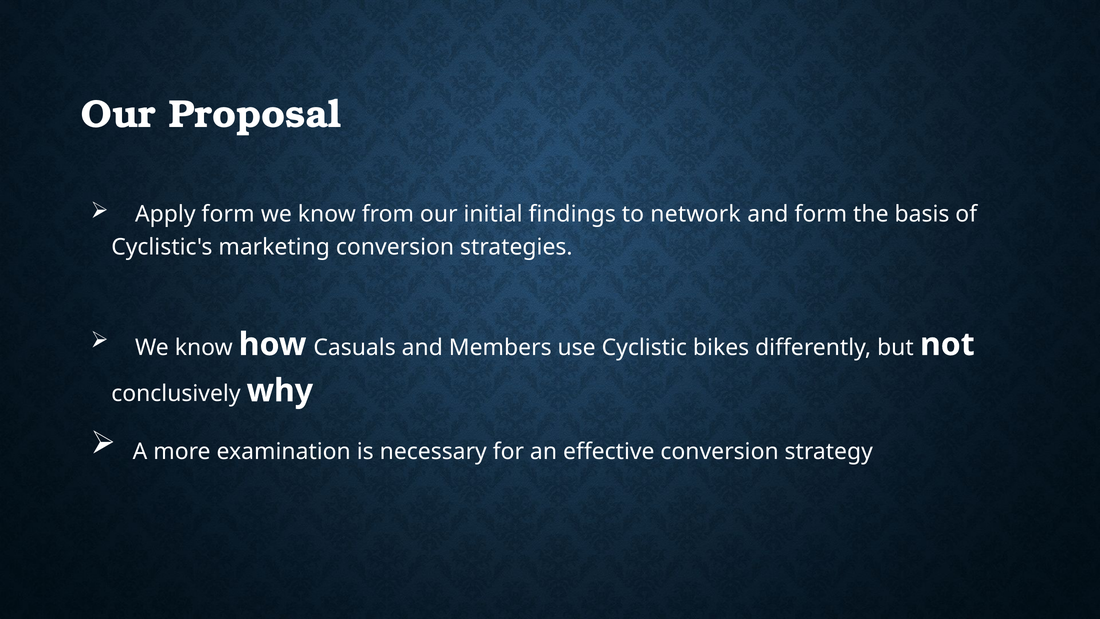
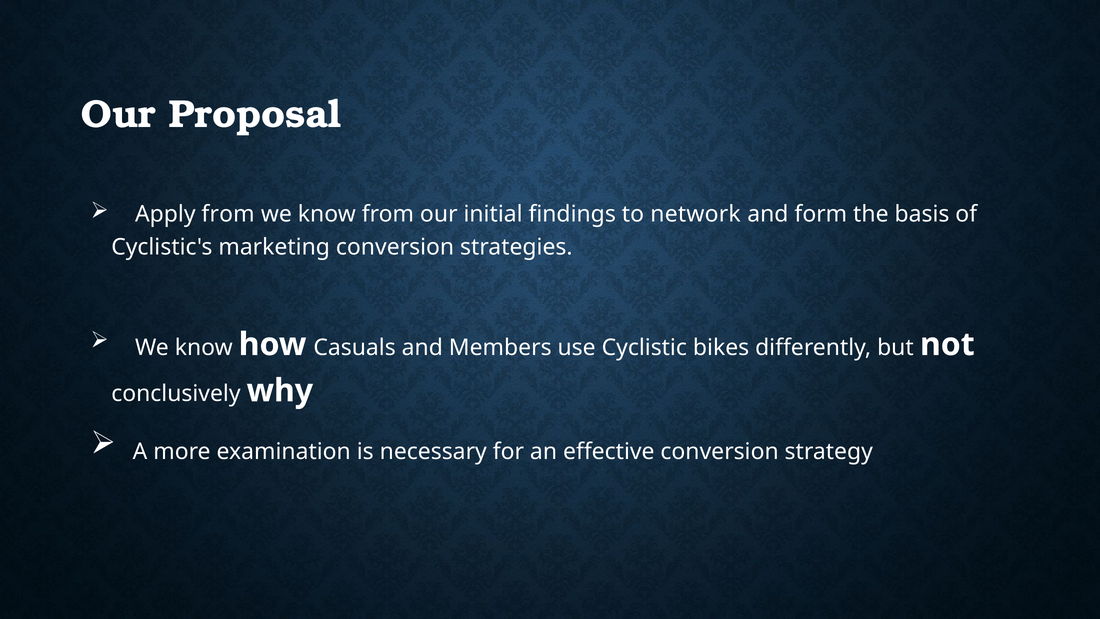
Apply form: form -> from (228, 214)
